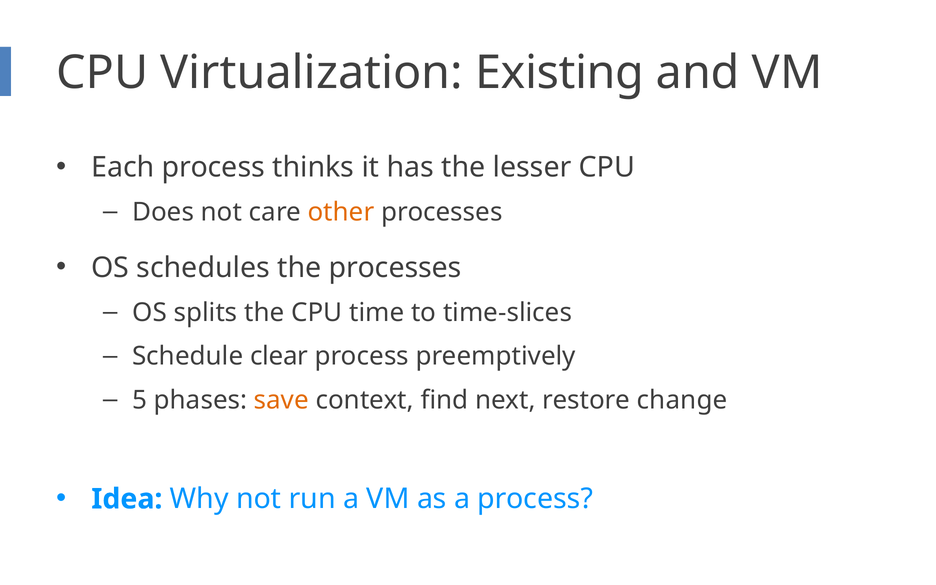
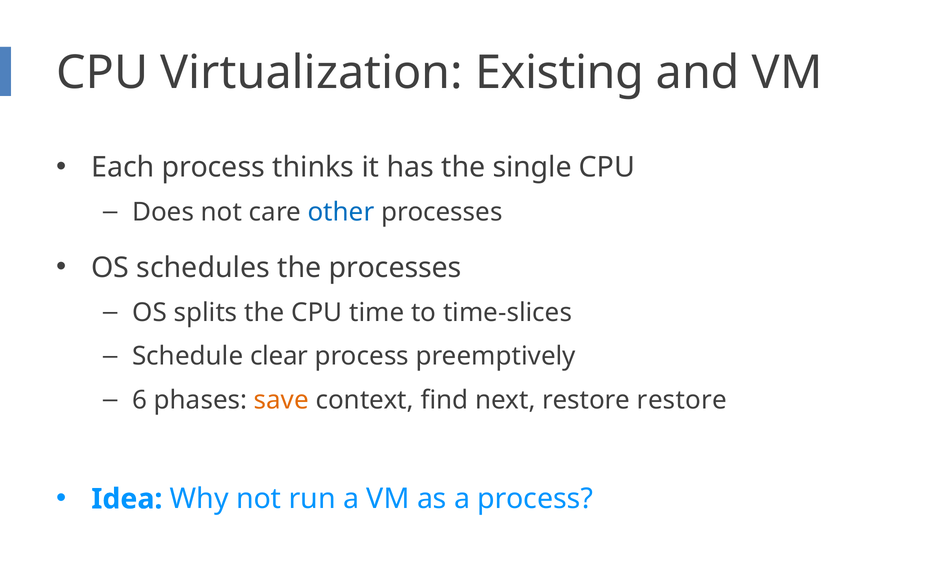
lesser: lesser -> single (532, 167)
other colour: orange -> blue (341, 212)
5: 5 -> 6 (140, 400)
restore change: change -> restore (682, 400)
